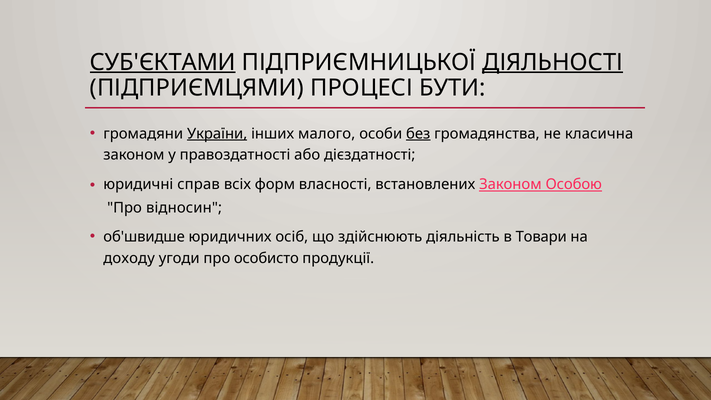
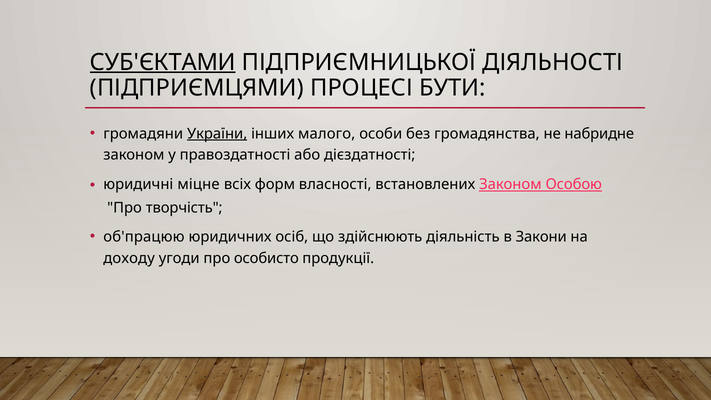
ДІЯЛЬНОСТІ underline: present -> none (553, 62)
без underline: present -> none (418, 134)
класична: класична -> набридне (599, 134)
справ: справ -> міцне (199, 184)
відносин: відносин -> творчість (184, 208)
об'швидше: об'швидше -> об'працюю (144, 237)
Товари: Товари -> Закони (541, 237)
